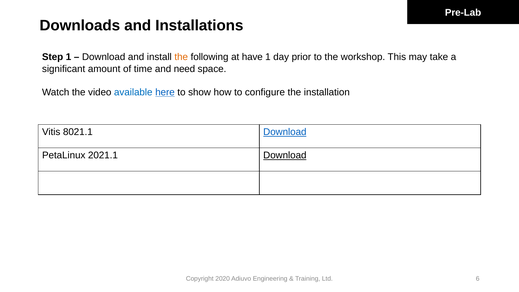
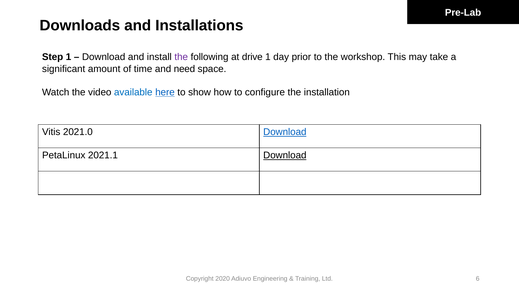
the colour: orange -> purple (181, 57)
have: have -> drive (252, 57)
8021.1: 8021.1 -> 2021.0 (78, 132)
